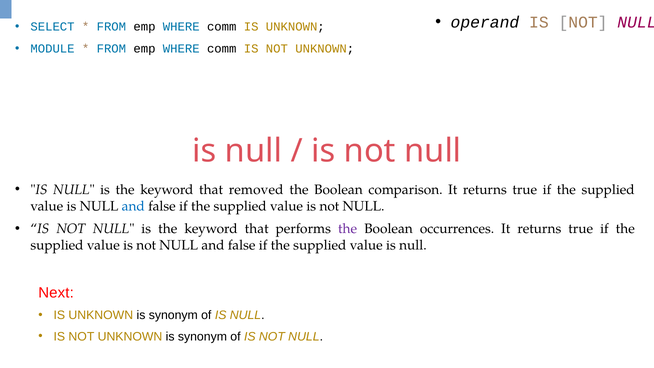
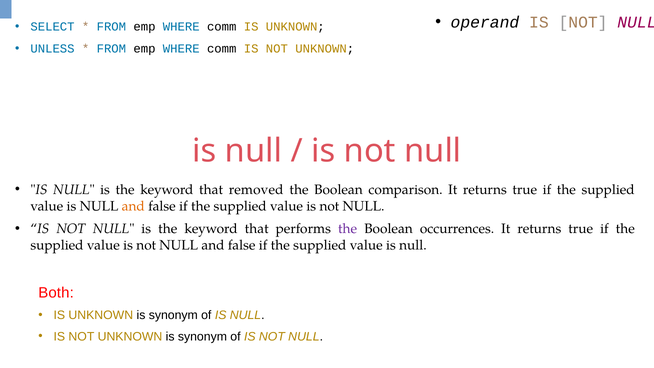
MODULE: MODULE -> UNLESS (53, 49)
and colour: blue -> orange (133, 206)
Next: Next -> Both (56, 293)
